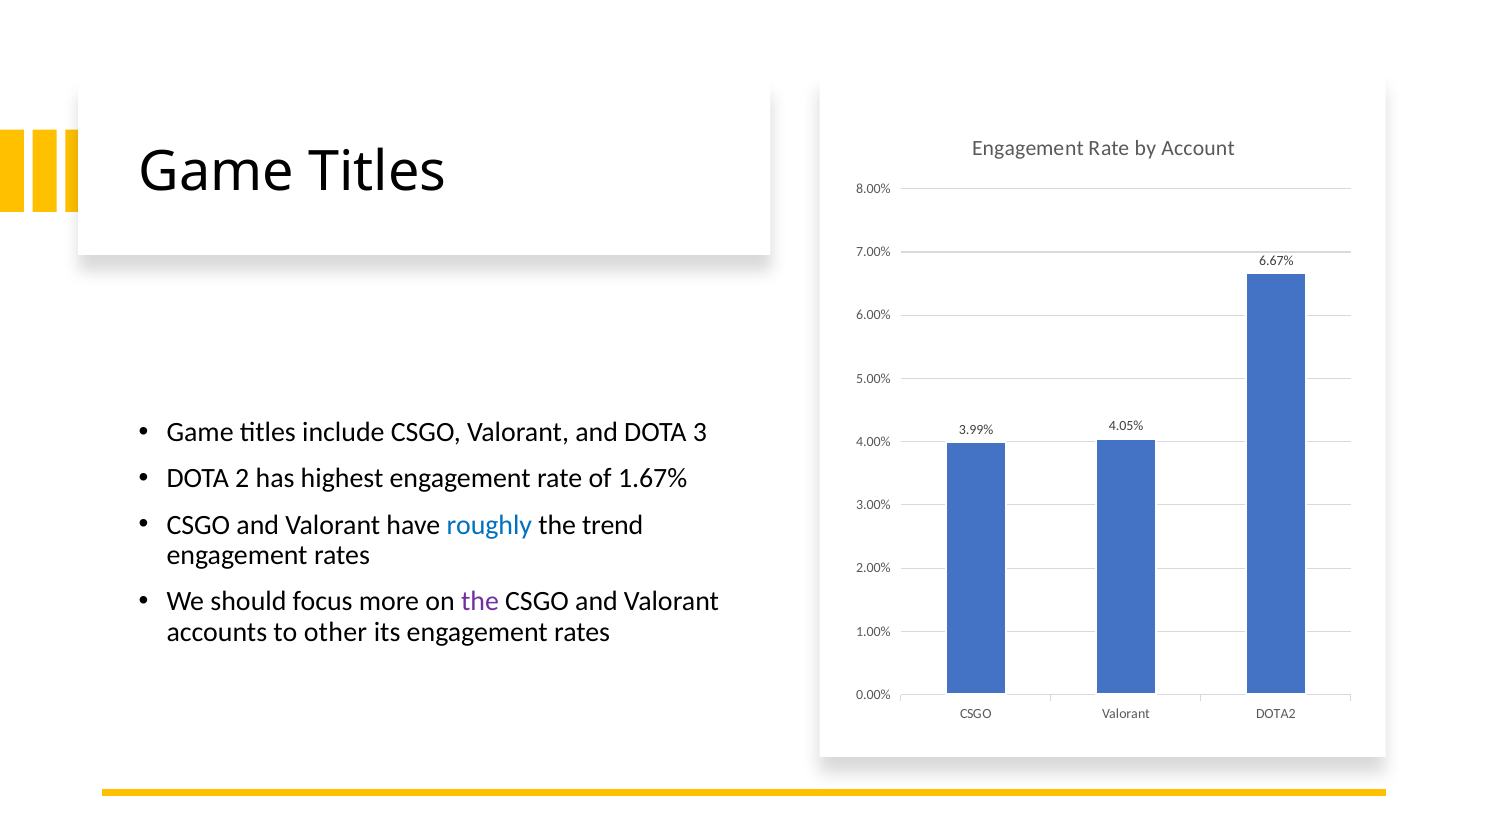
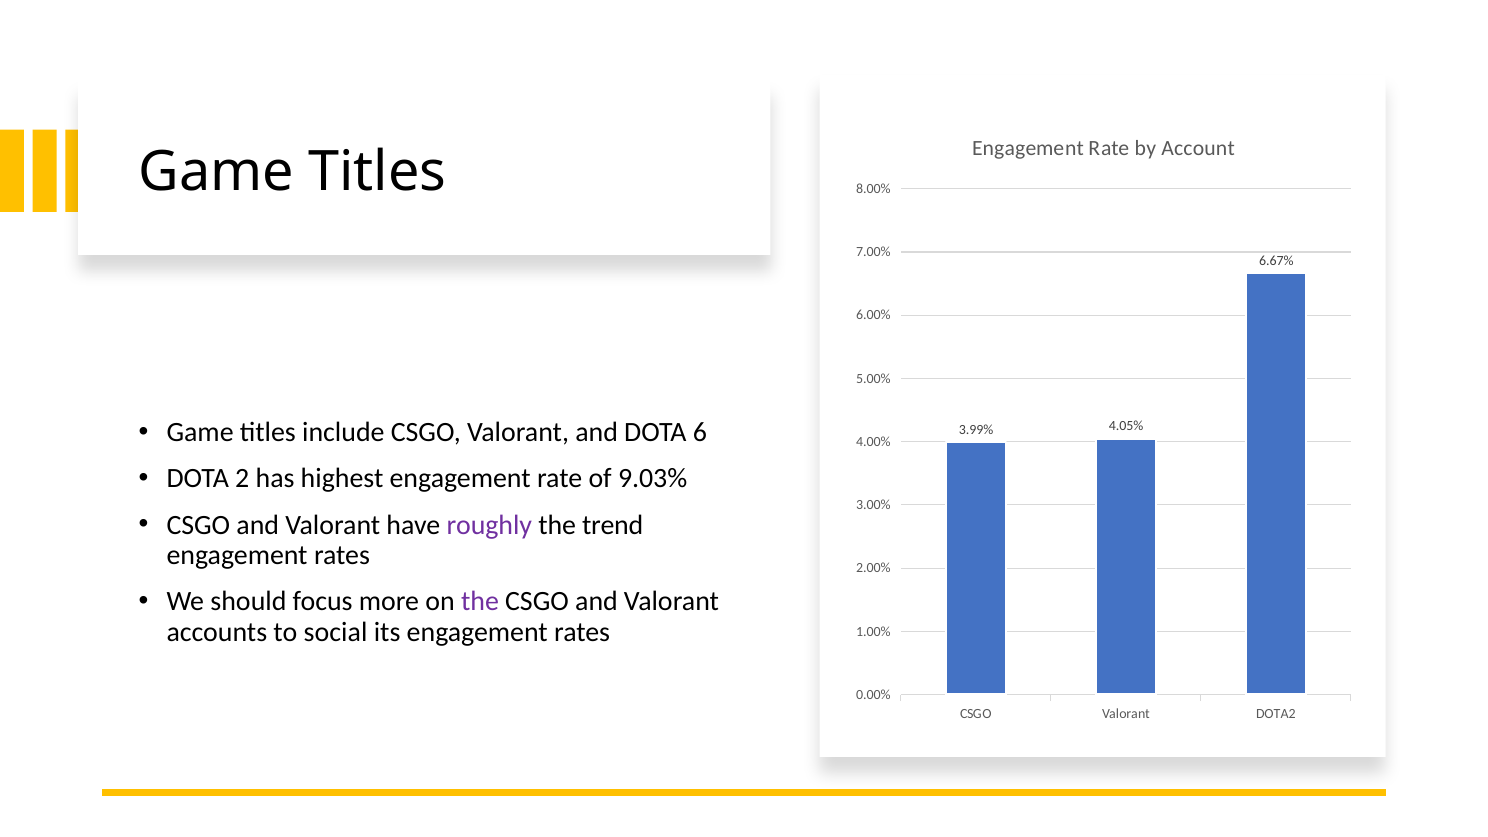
3: 3 -> 6 (700, 433)
1.67%: 1.67% -> 9.03% (653, 479)
roughly colour: blue -> purple (489, 525)
other: other -> social (336, 632)
